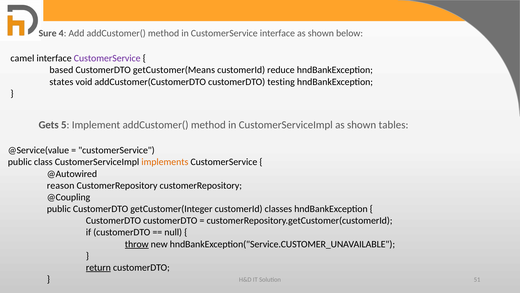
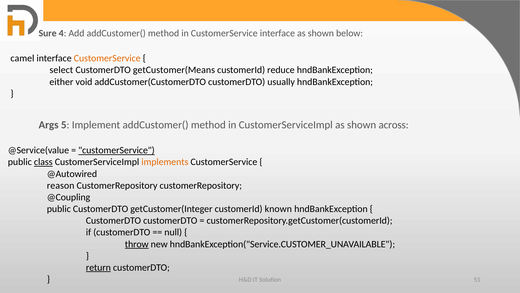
CustomerService colour: purple -> orange (107, 58)
based: based -> select (61, 70)
states: states -> either (61, 82)
testing: testing -> usually (281, 82)
Gets: Gets -> Args (49, 125)
tables: tables -> across (394, 125)
customerService underline: none -> present (116, 150)
class underline: none -> present (43, 162)
classes: classes -> known (278, 209)
